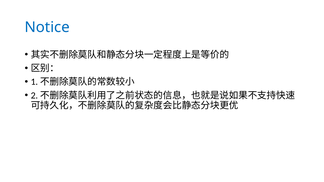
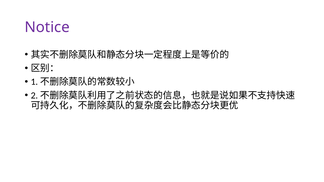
Notice colour: blue -> purple (47, 27)
